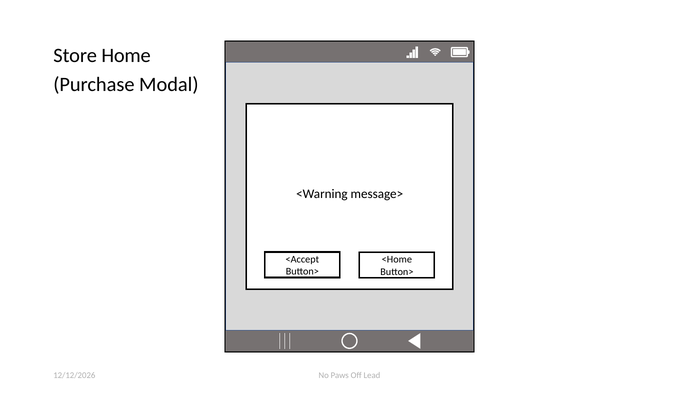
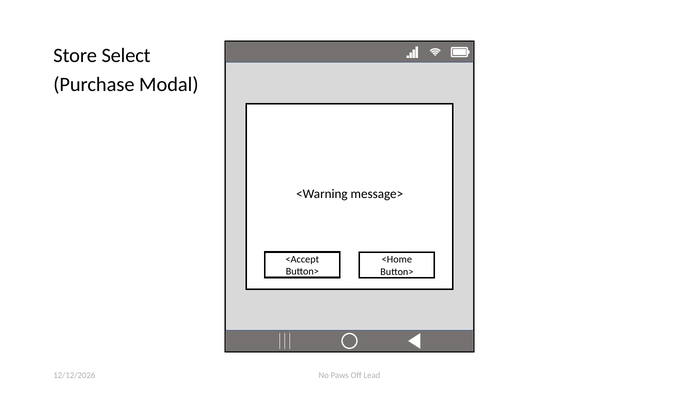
Home: Home -> Select (126, 55)
